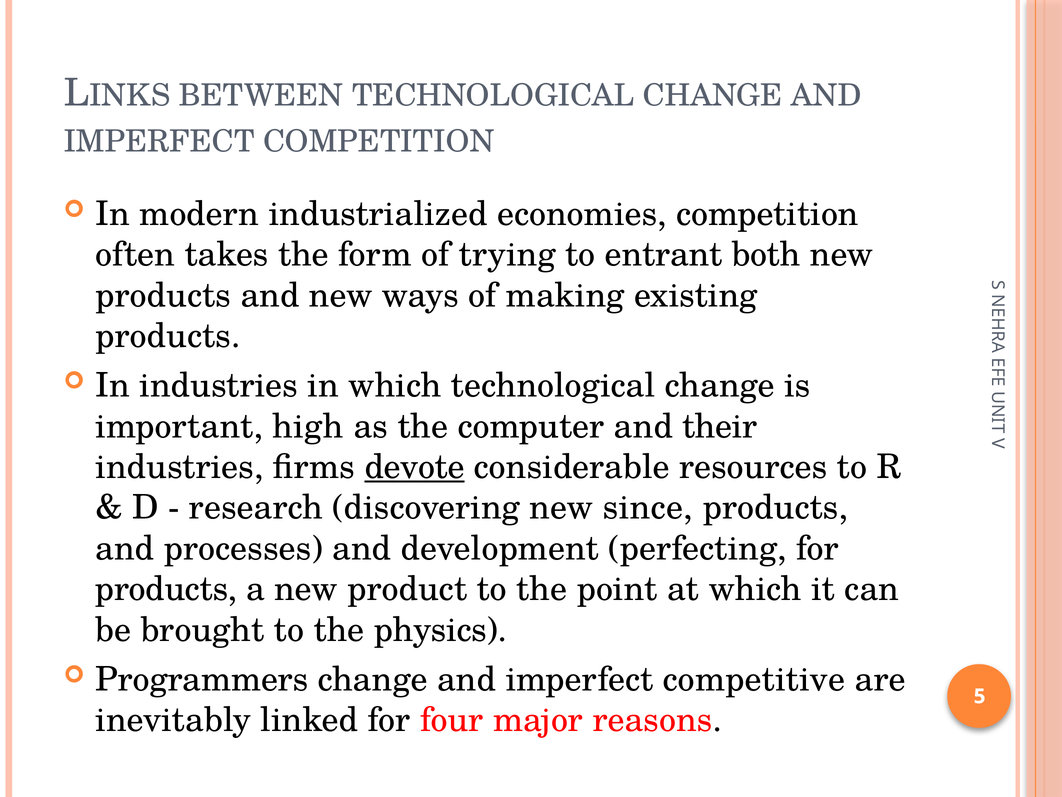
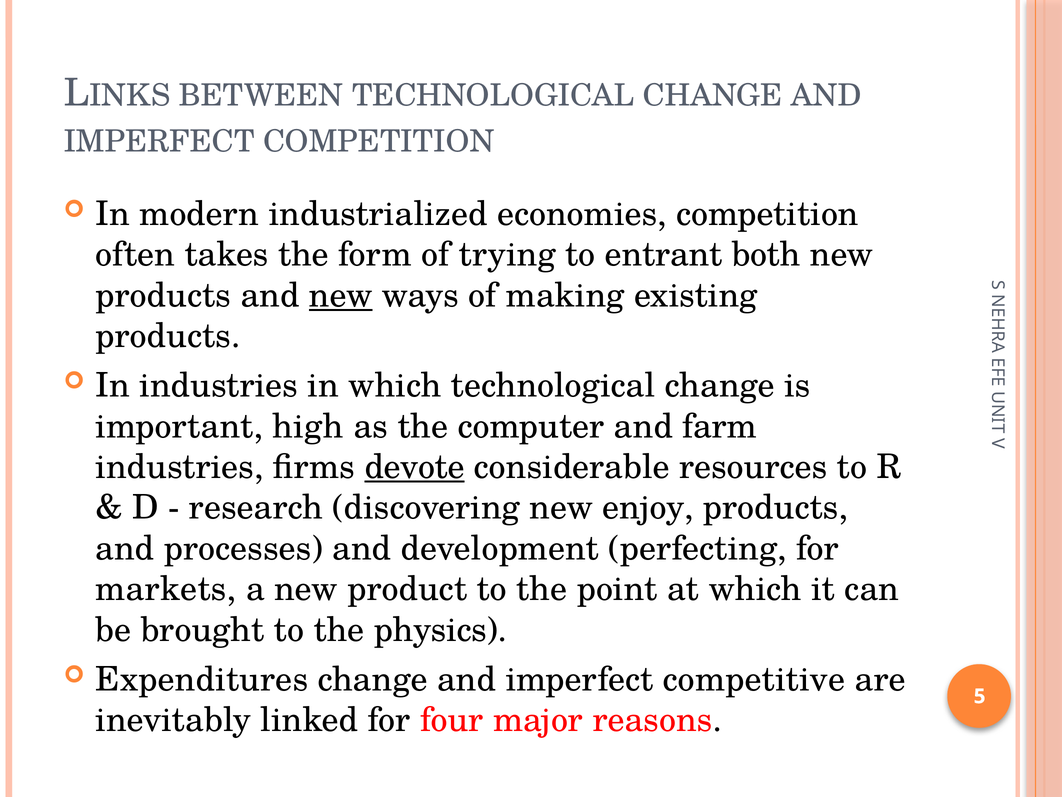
new underline: none -> present (341, 295)
their: their -> farm (720, 426)
since: since -> enjoy (648, 507)
products: products -> markets (166, 589)
Programmers: Programmers -> Expenditures (202, 679)
